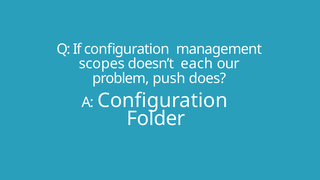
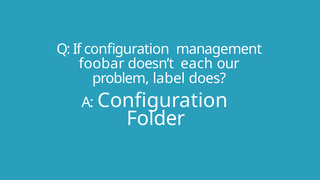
scopes: scopes -> foobar (102, 64)
push: push -> label (169, 78)
